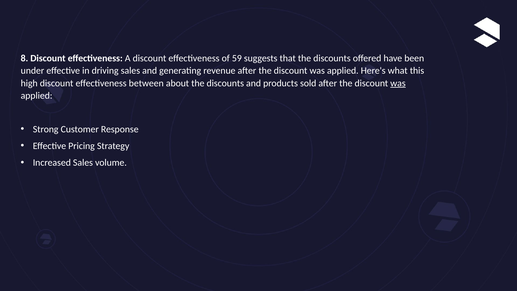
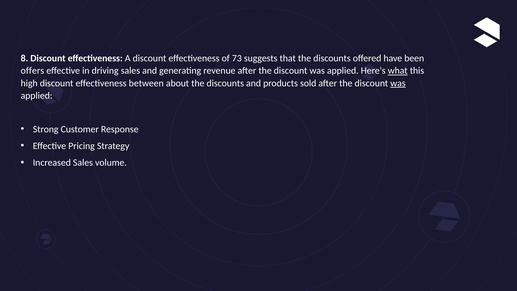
59: 59 -> 73 (237, 58)
under: under -> offers (32, 71)
what underline: none -> present (398, 71)
